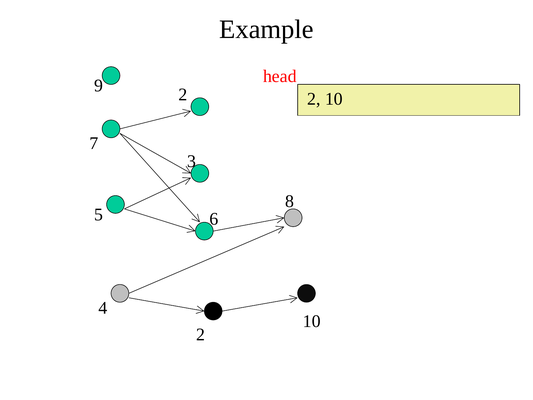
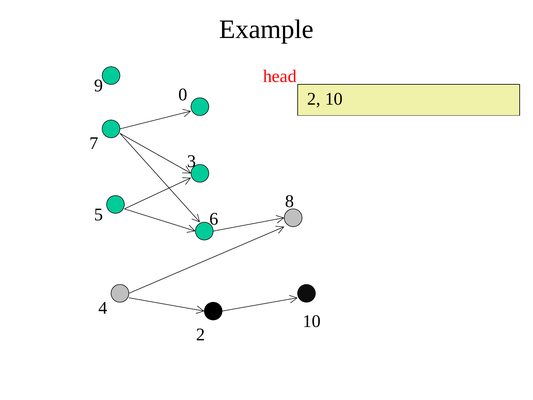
9 2: 2 -> 0 (183, 94)
